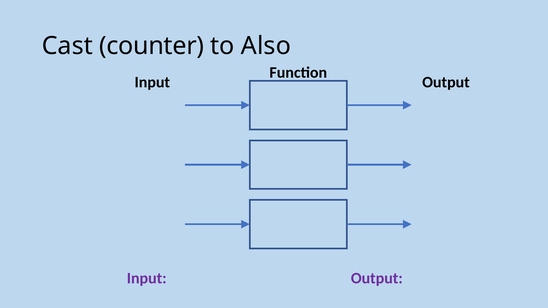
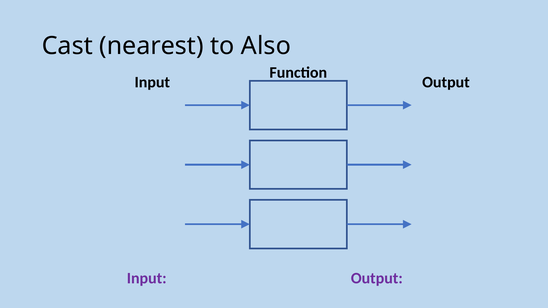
counter: counter -> nearest (151, 46)
